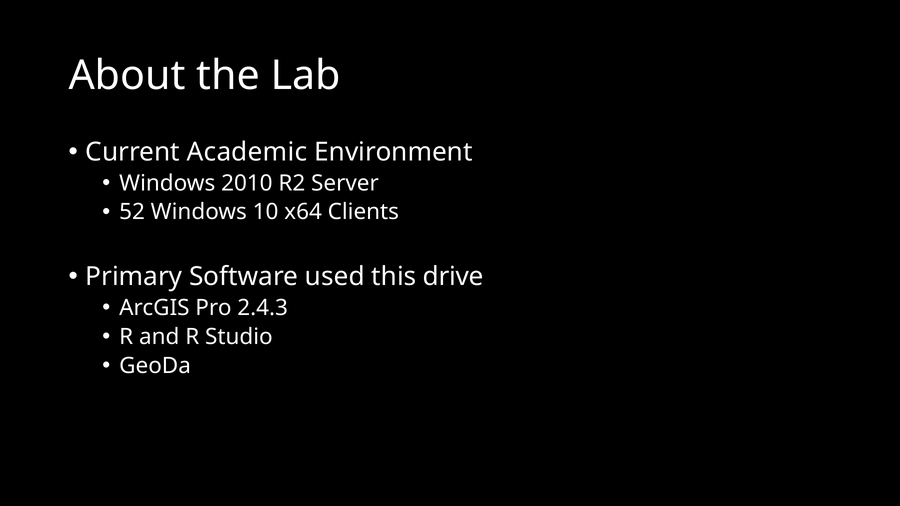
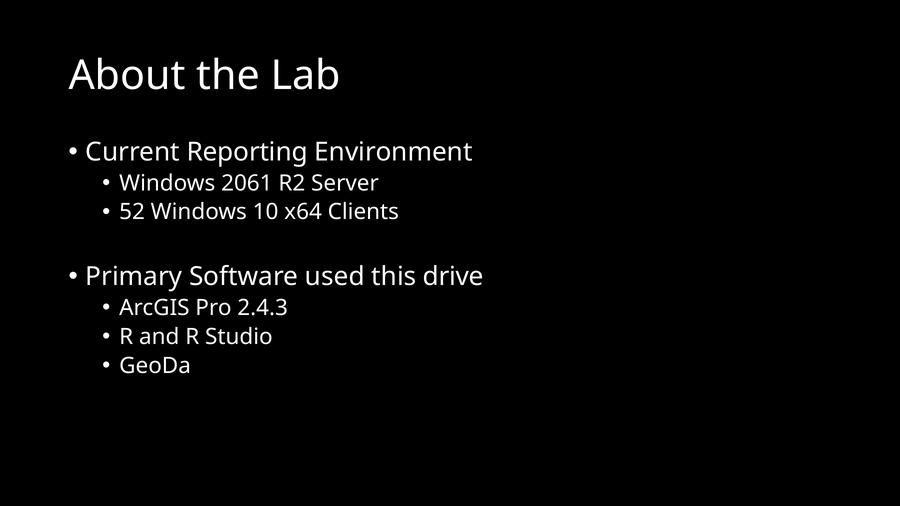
Academic: Academic -> Reporting (247, 152)
2010: 2010 -> 2061 (247, 183)
